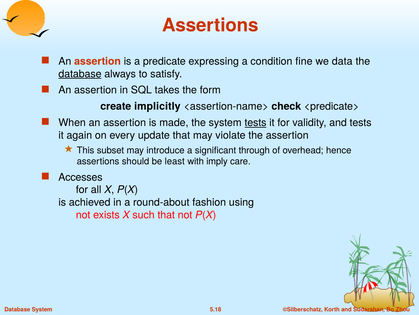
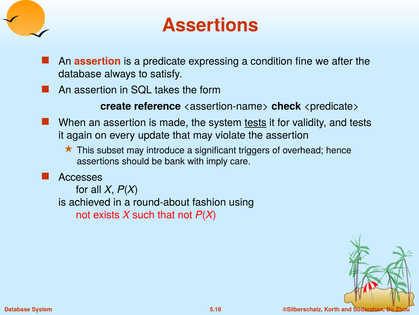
data: data -> after (342, 61)
database underline: present -> none (80, 74)
implicitly: implicitly -> reference (157, 106)
through: through -> triggers (254, 150)
least: least -> bank (175, 161)
